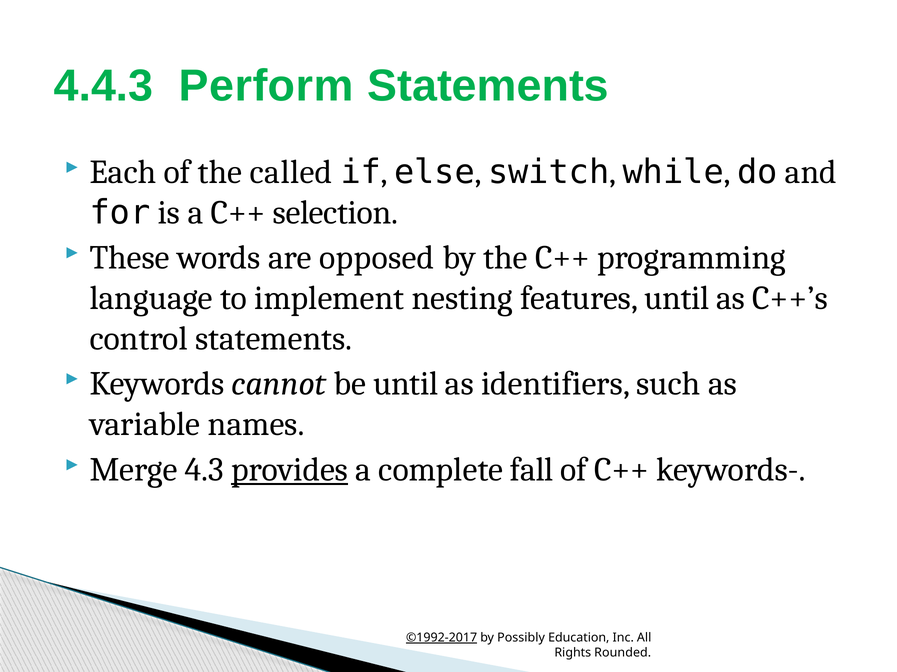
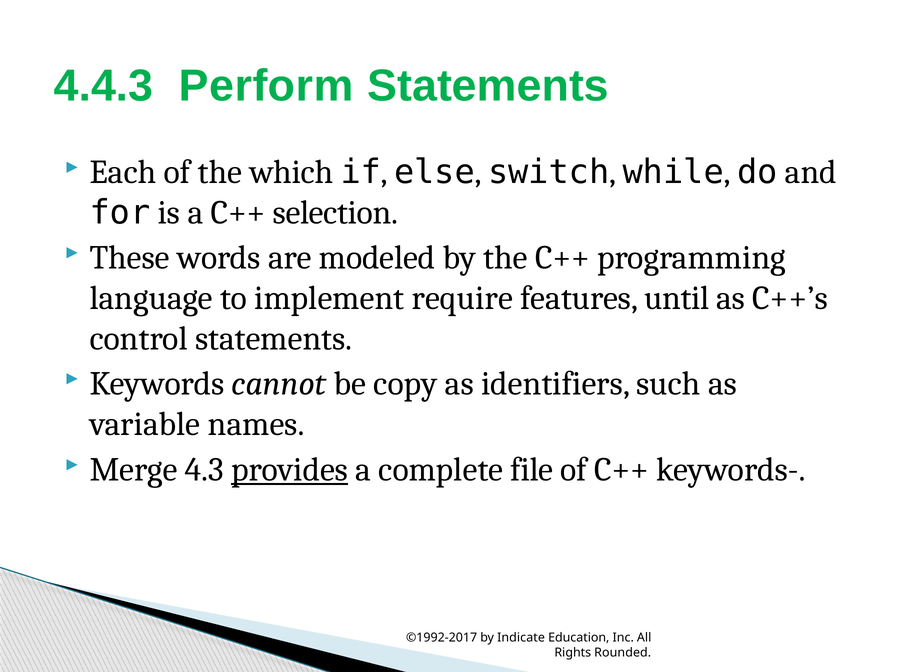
called: called -> which (291, 172)
opposed: opposed -> modeled (377, 258)
nesting: nesting -> require (462, 298)
be until: until -> copy (405, 384)
fall: fall -> file (532, 470)
©1992-2017 underline: present -> none (442, 638)
Possibly: Possibly -> Indicate (521, 638)
